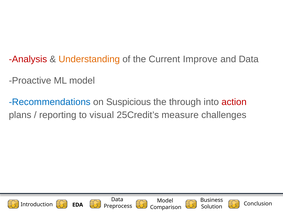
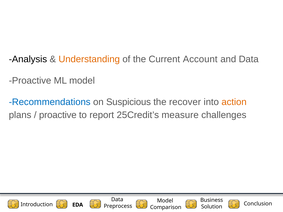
Analysis colour: red -> black (28, 59)
Improve: Improve -> Account (200, 59)
through: through -> recover (185, 102)
action colour: red -> orange (234, 102)
reporting: reporting -> proactive (58, 115)
visual: visual -> report (102, 115)
